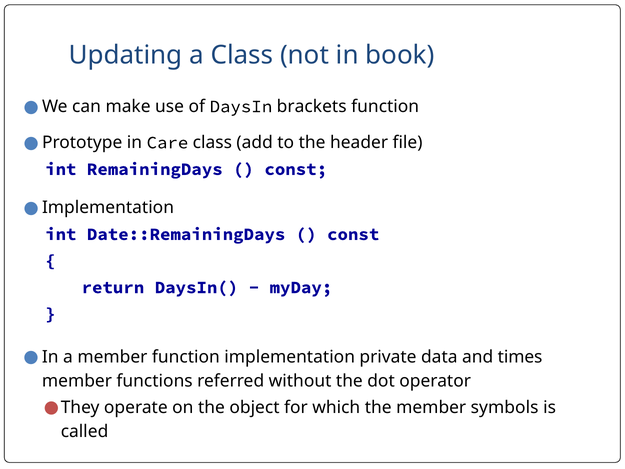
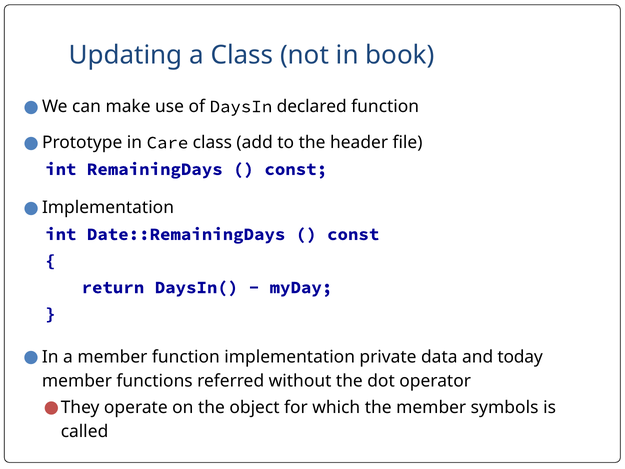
brackets: brackets -> declared (312, 106)
times: times -> today (520, 357)
